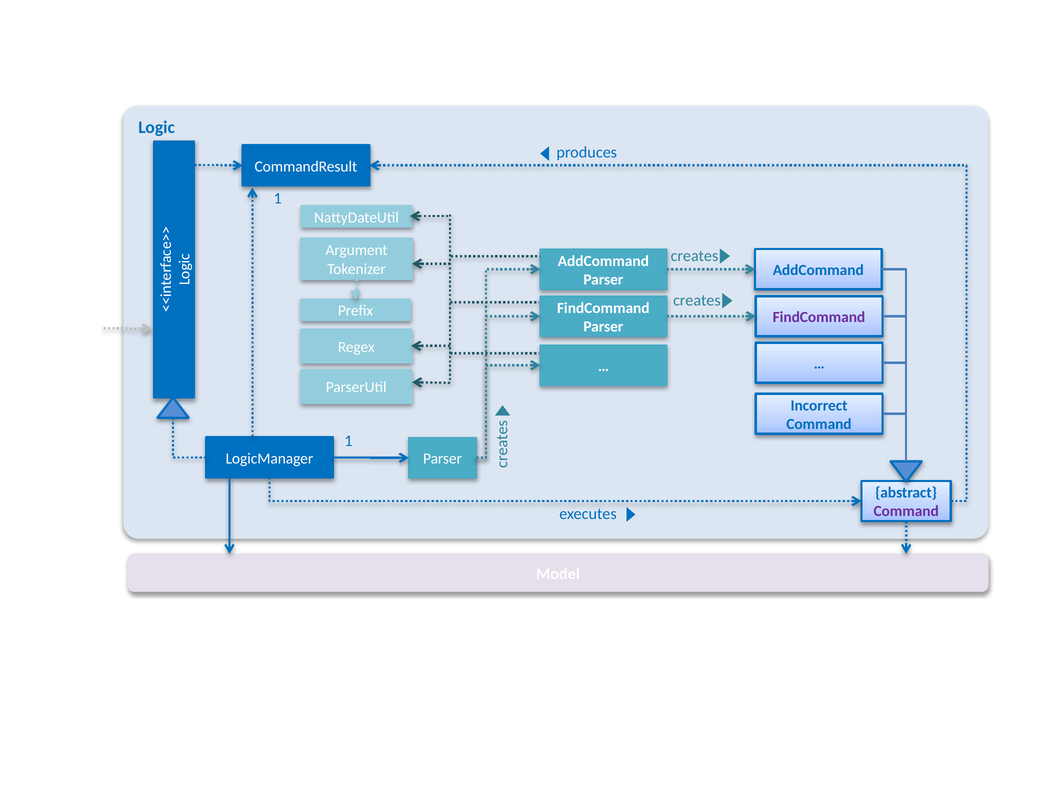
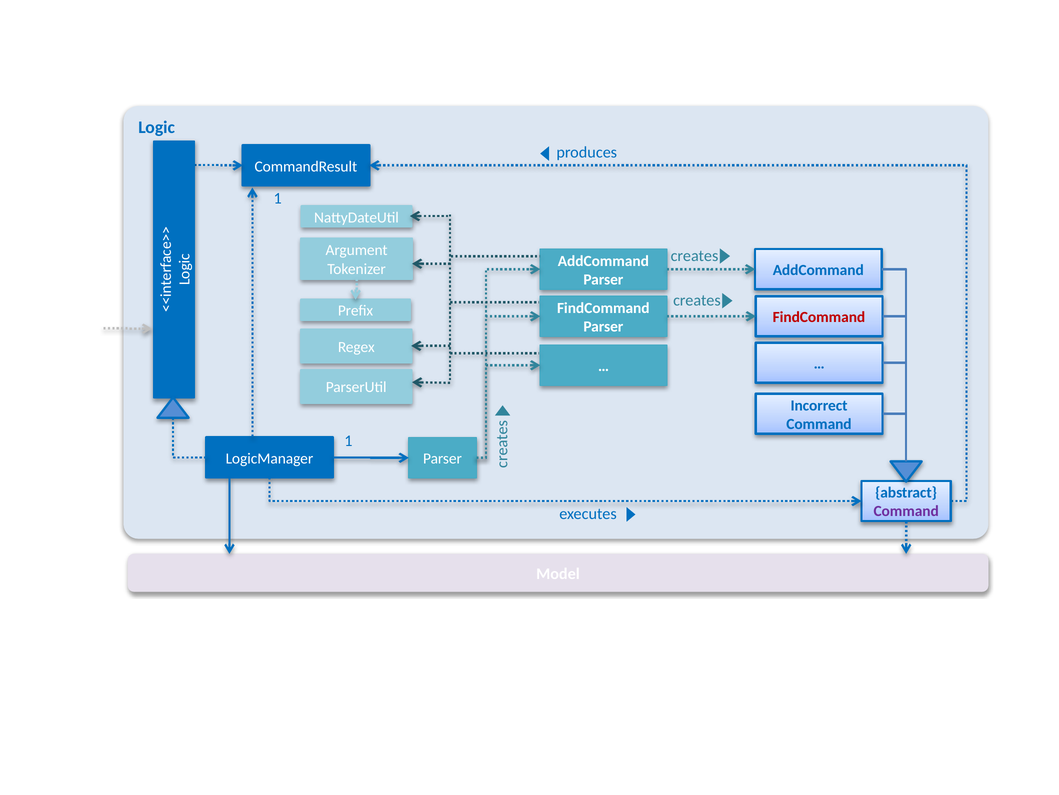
FindCommand colour: purple -> red (819, 317)
